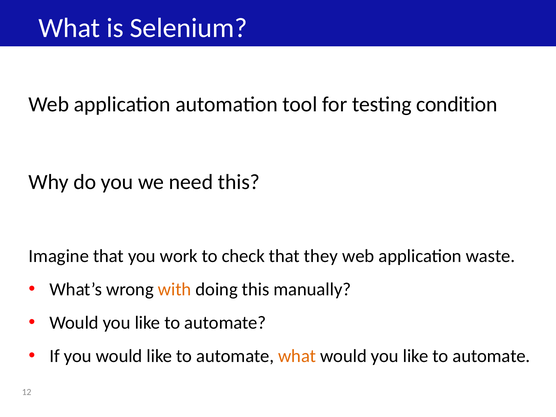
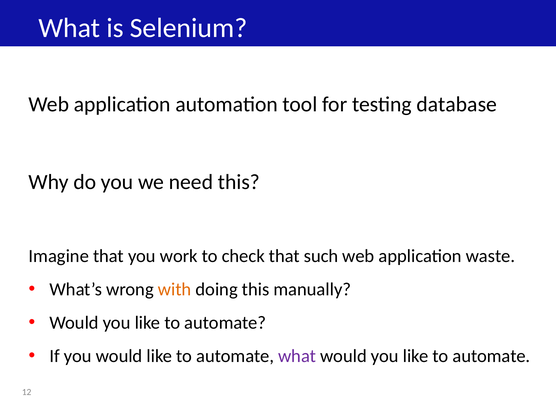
condition: condition -> database (457, 104)
they: they -> such (321, 256)
what colour: orange -> purple (297, 356)
